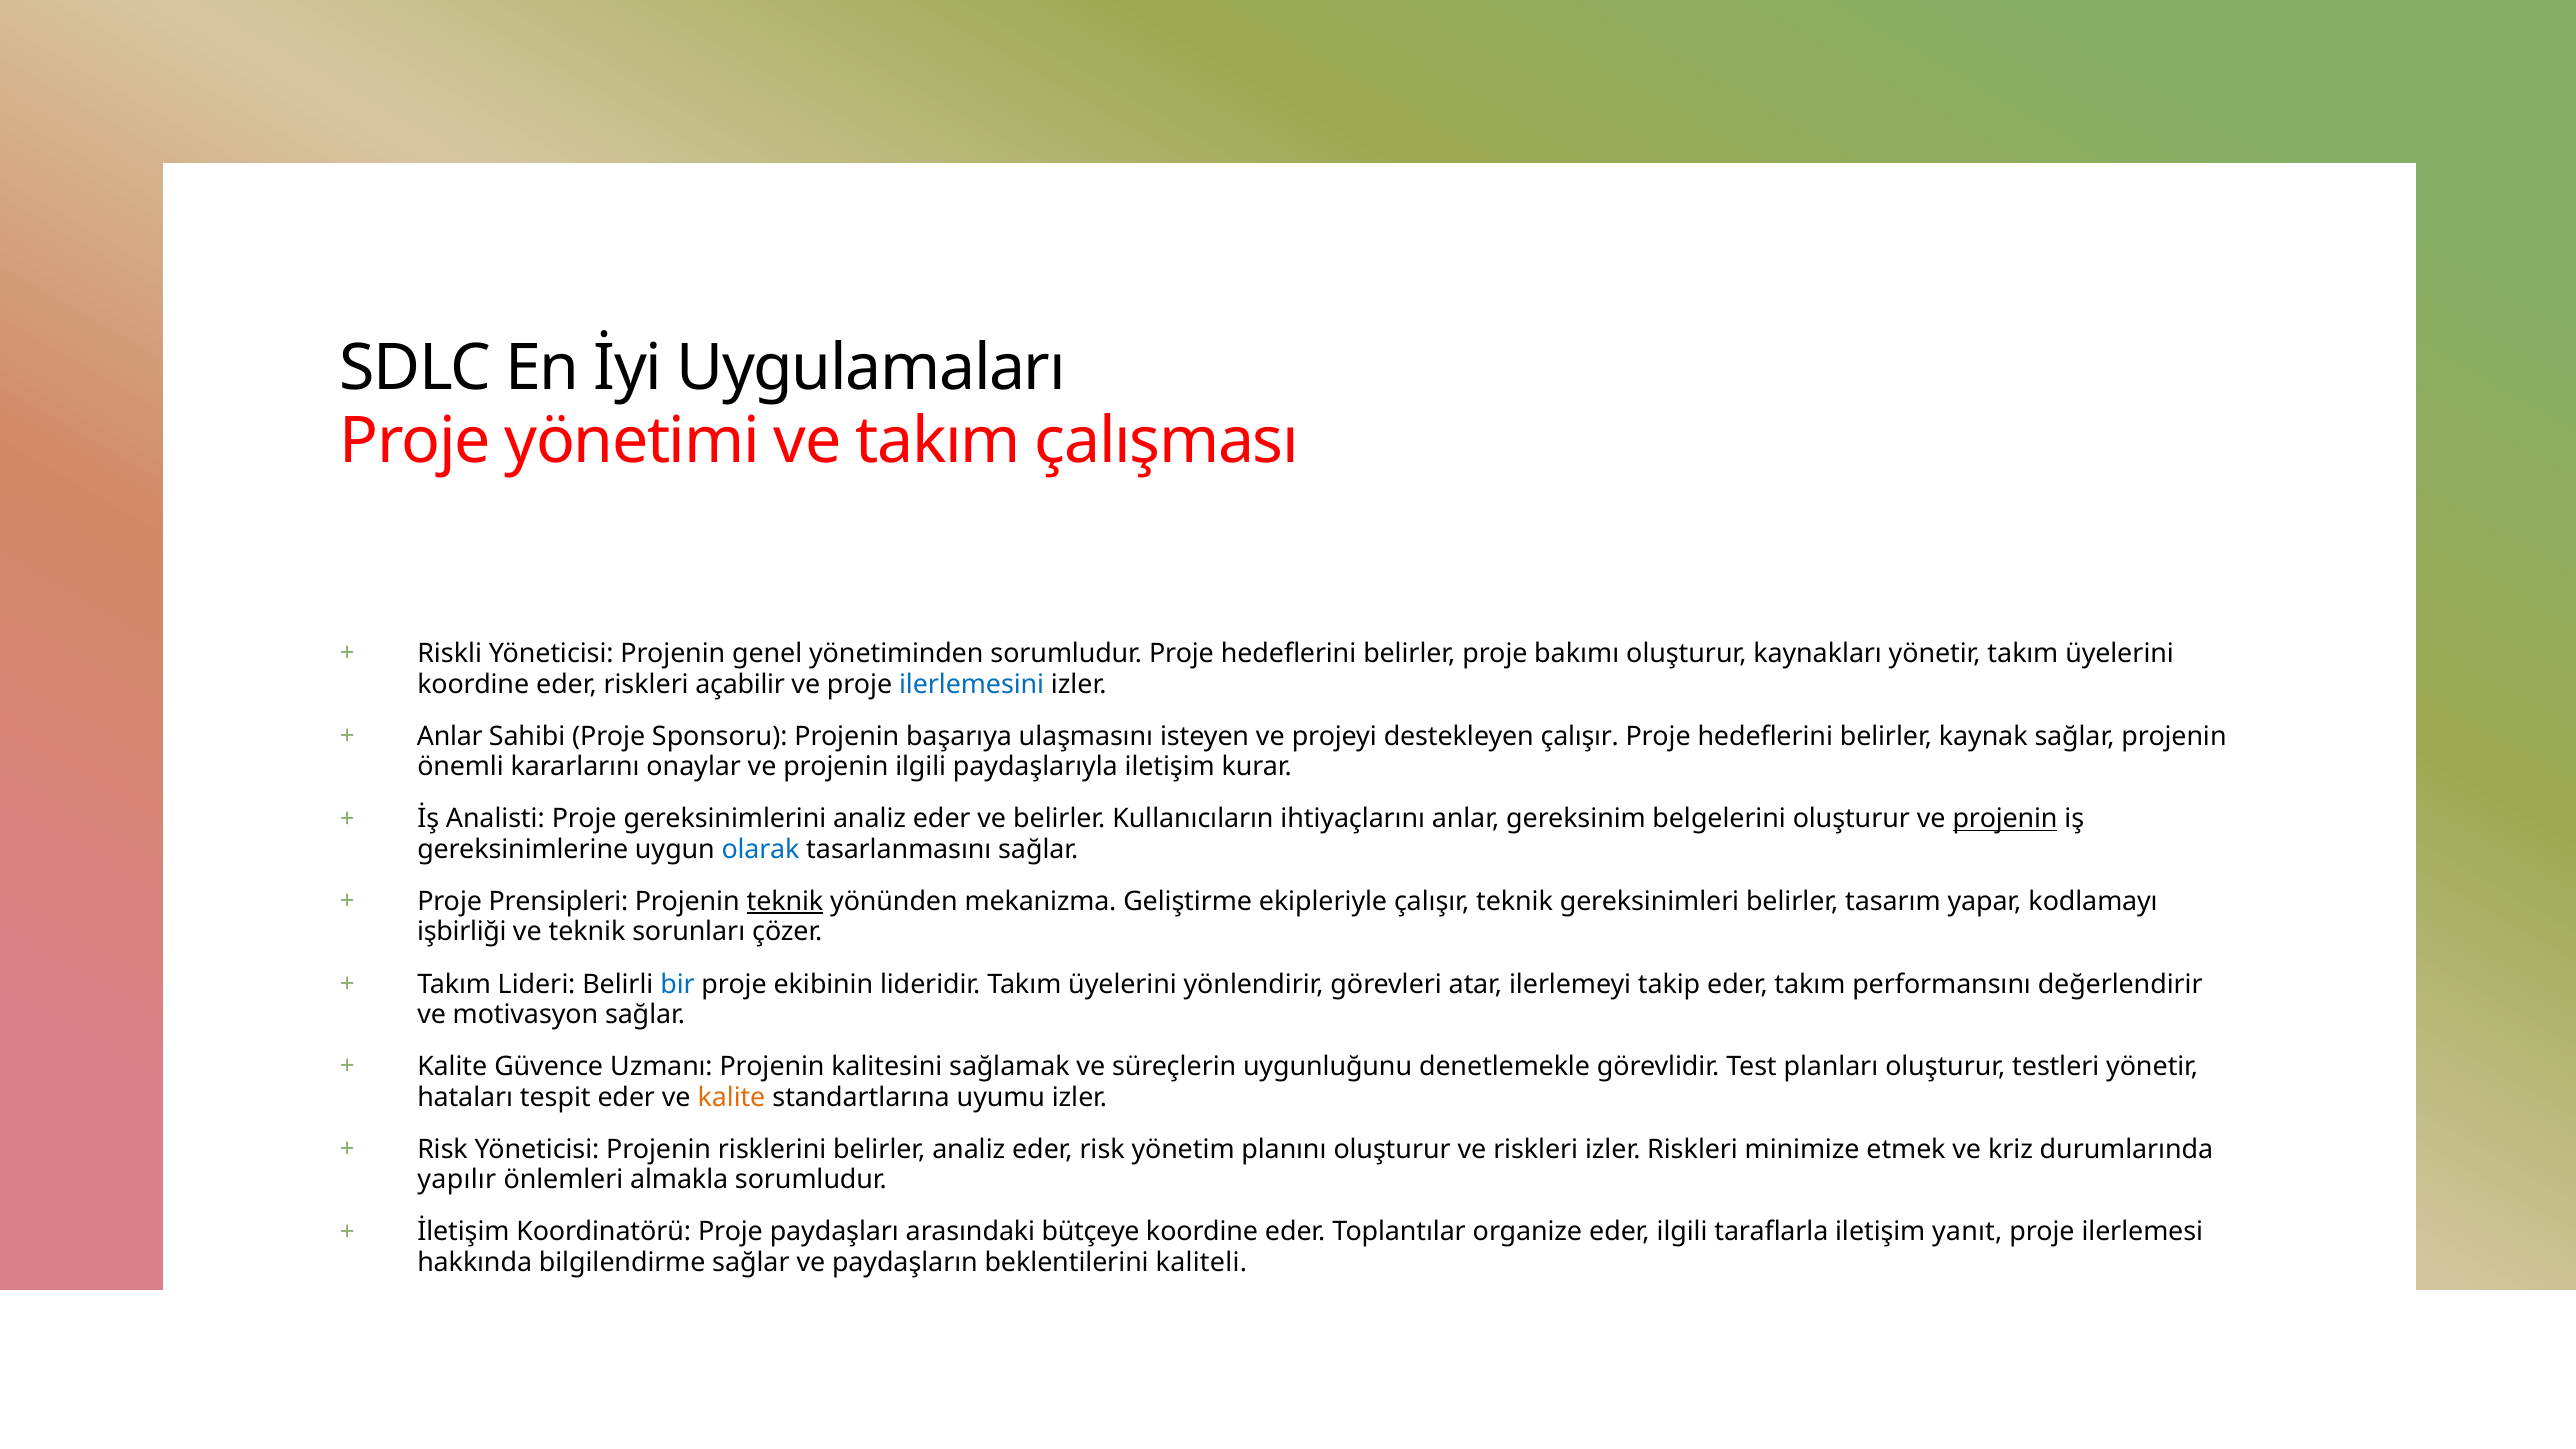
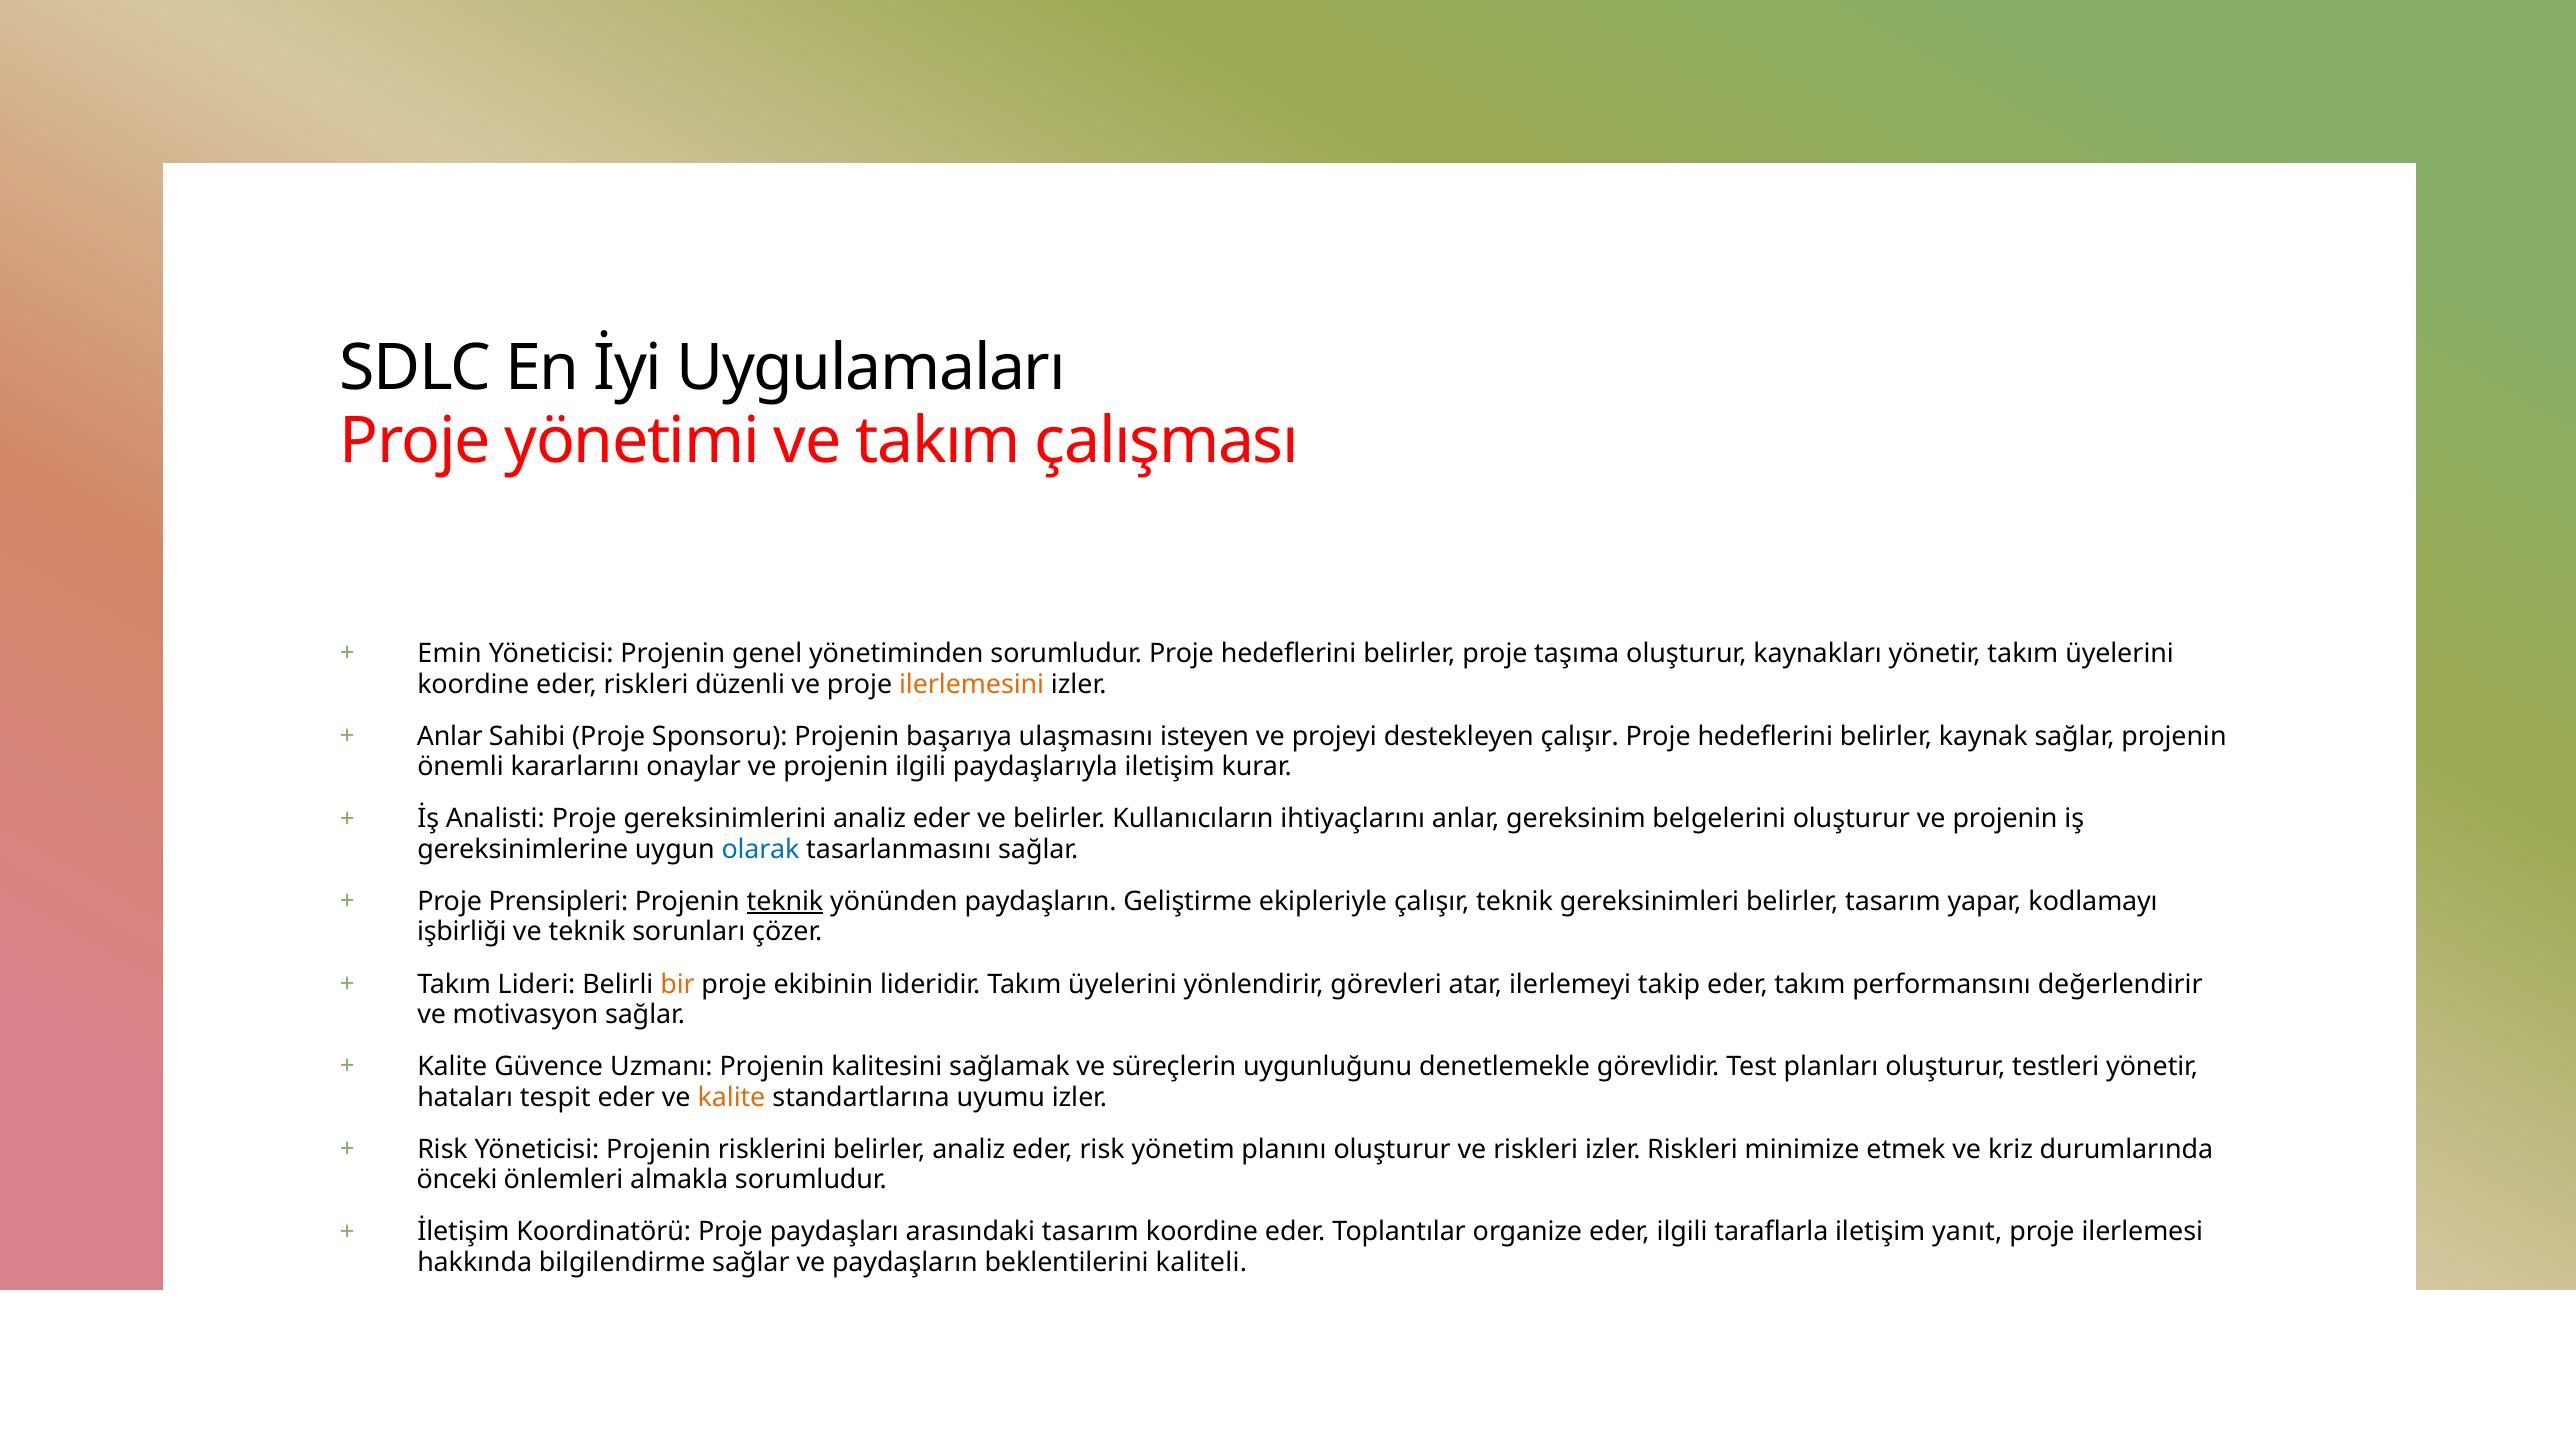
Riskli: Riskli -> Emin (450, 654)
bakımı: bakımı -> taşıma (1577, 654)
açabilir: açabilir -> düzenli (740, 684)
ilerlemesini colour: blue -> orange (972, 684)
projenin underline: present -> none (2005, 819)
yönünden mekanizma: mekanizma -> paydaşların (1041, 902)
bir colour: blue -> orange (678, 984)
yapılır: yapılır -> önceki (457, 1180)
arasındaki bütçeye: bütçeye -> tasarım (1090, 1232)
